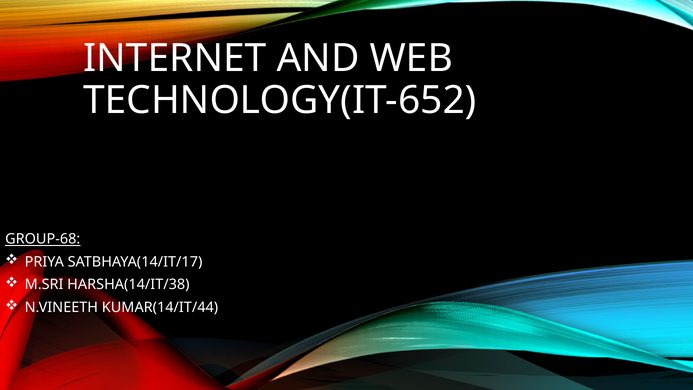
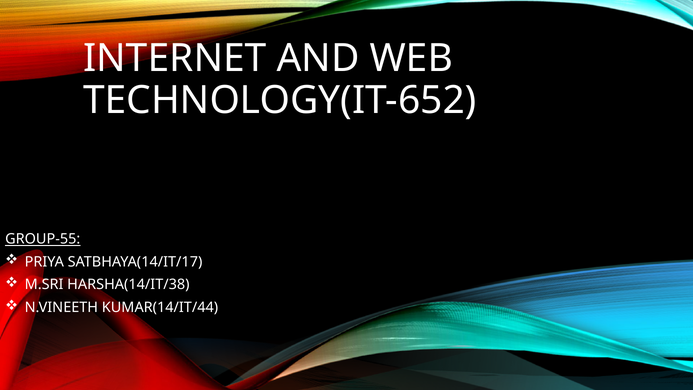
GROUP-68: GROUP-68 -> GROUP-55 (43, 239)
